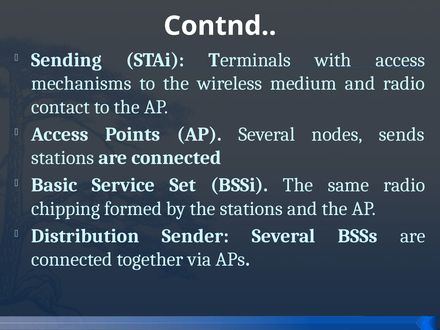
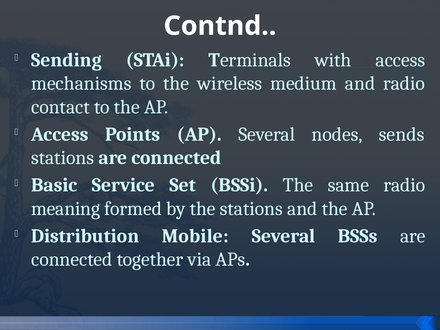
chipping: chipping -> meaning (66, 209)
Sender: Sender -> Mobile (195, 236)
